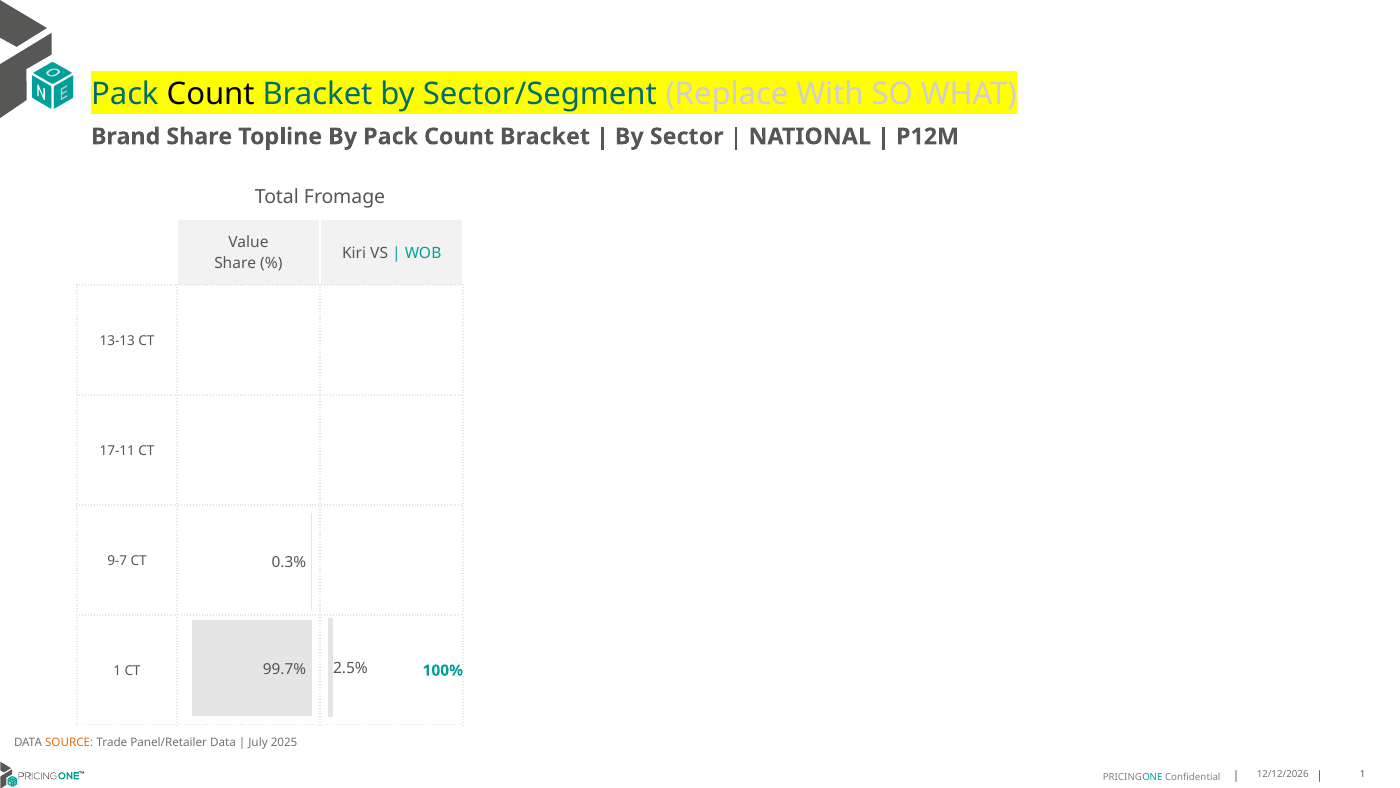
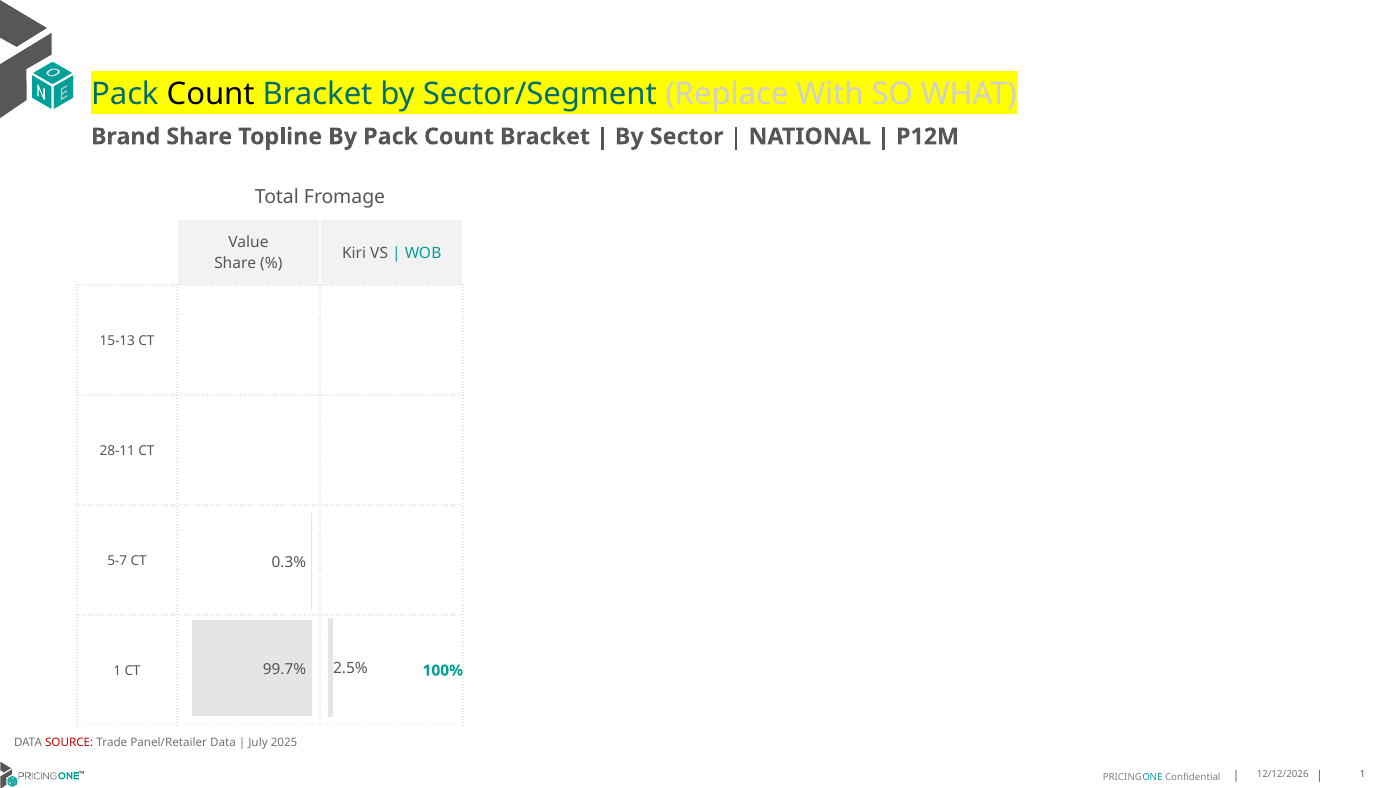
13-13: 13-13 -> 15-13 (117, 341)
17-11: 17-11 -> 28-11 (117, 451)
9-7: 9-7 -> 5-7 (117, 561)
SOURCE colour: orange -> red (69, 742)
